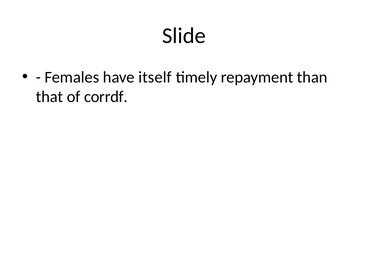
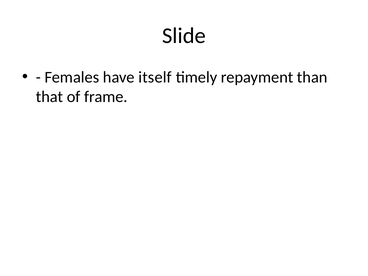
corrdf: corrdf -> frame (106, 97)
